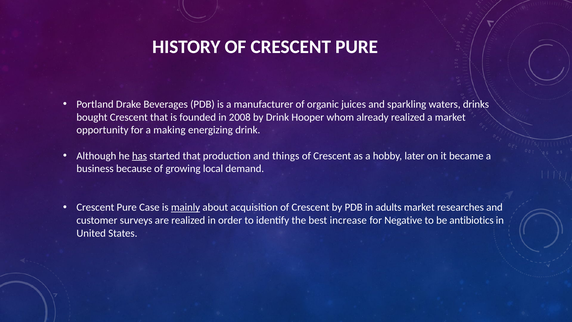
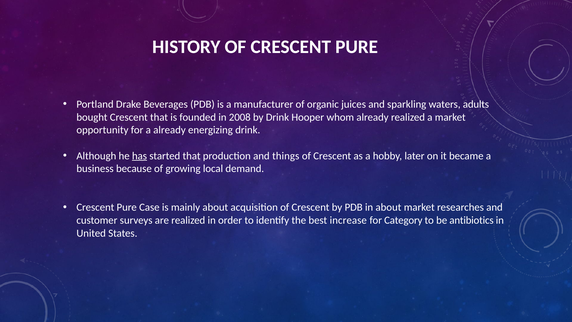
drinks: drinks -> adults (476, 104)
a making: making -> already (170, 130)
mainly underline: present -> none (186, 207)
in adults: adults -> about (388, 207)
Negative: Negative -> Category (403, 220)
